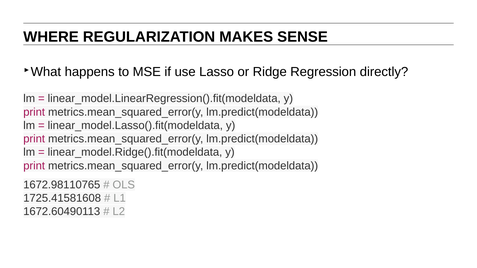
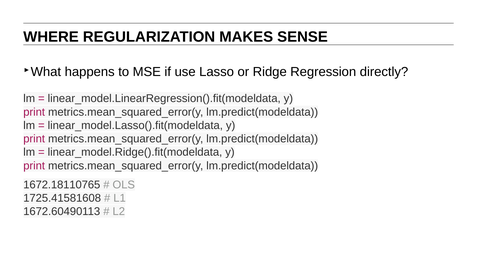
1672.98110765: 1672.98110765 -> 1672.18110765 (62, 185)
